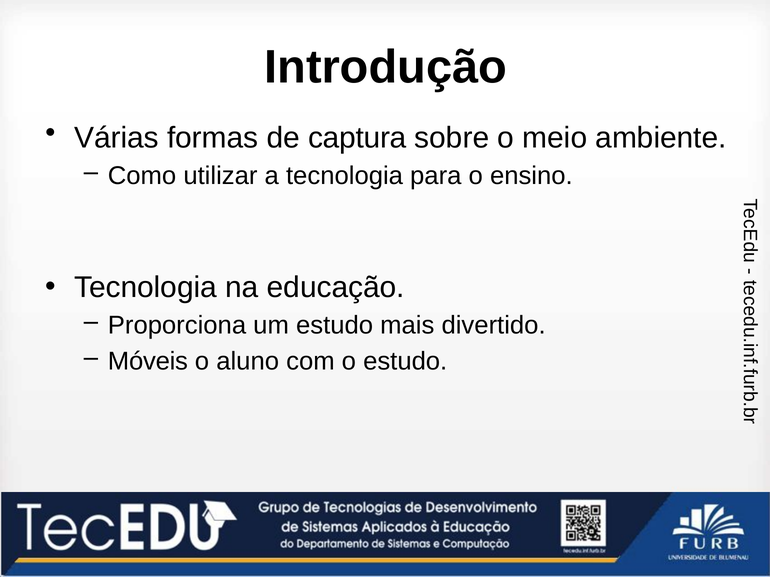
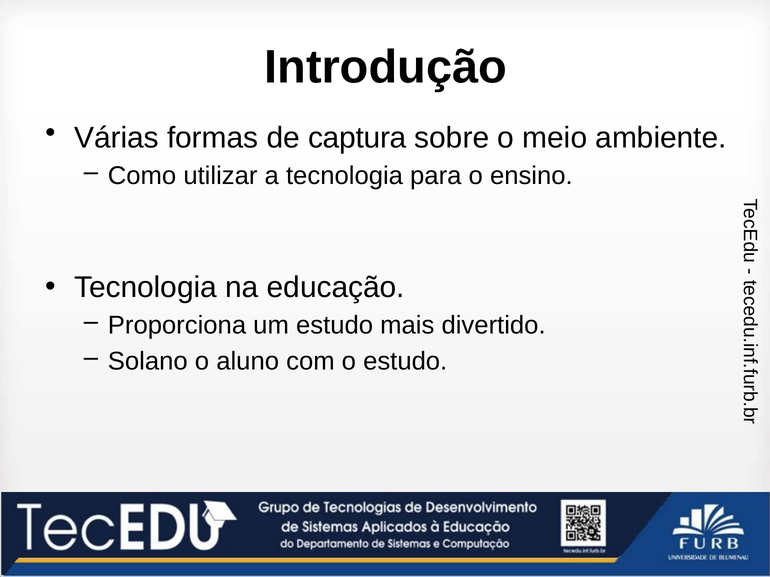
Móveis: Móveis -> Solano (148, 362)
